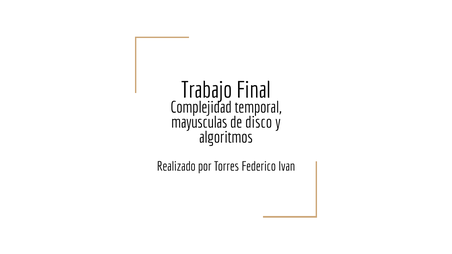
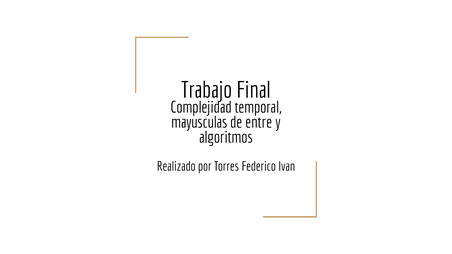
disco: disco -> entre (259, 122)
